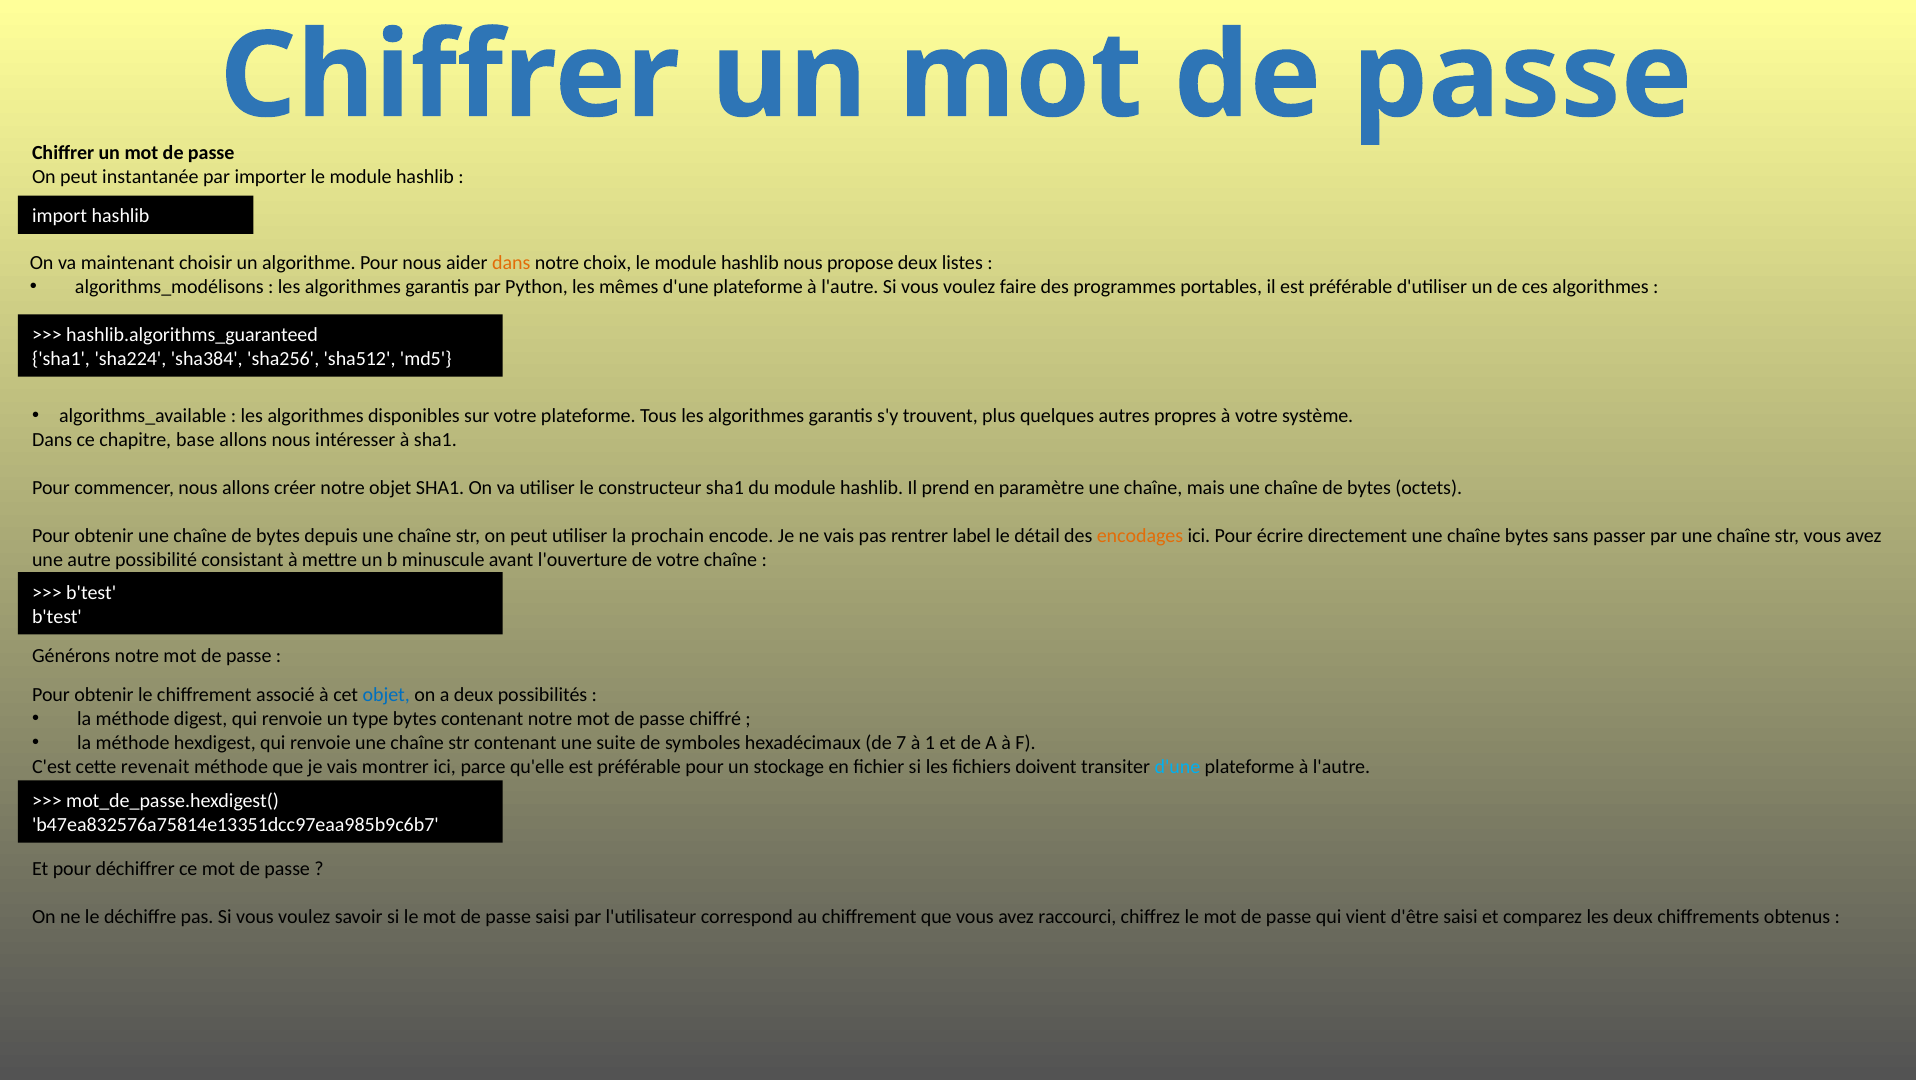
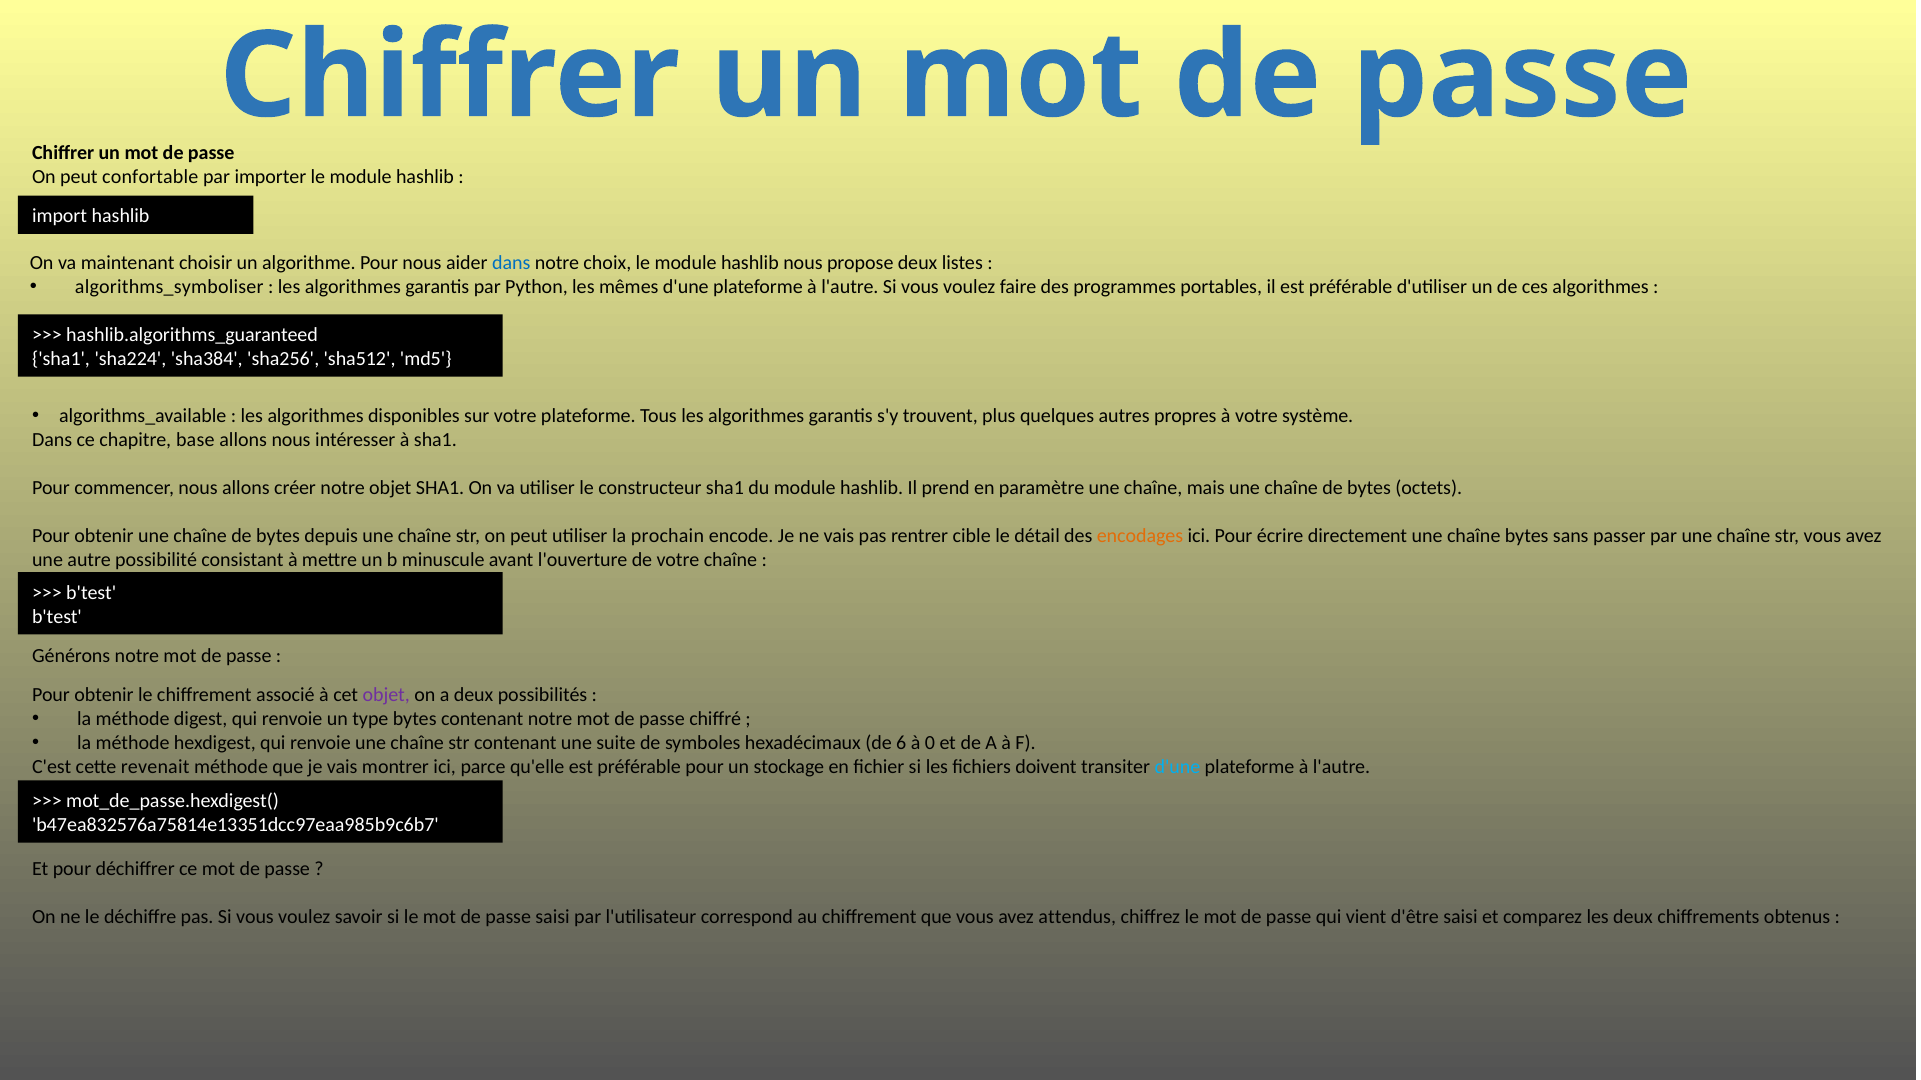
instantanée: instantanée -> confortable (150, 177)
dans colour: orange -> blue (511, 263)
algorithms_modélisons: algorithms_modélisons -> algorithms_symboliser (169, 287)
label: label -> cible (972, 536)
objet colour: blue -> purple (386, 695)
7: 7 -> 6 (901, 743)
1: 1 -> 0 (930, 743)
raccourci: raccourci -> attendus (1077, 917)
